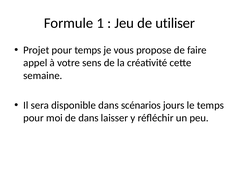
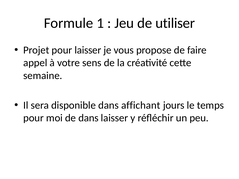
pour temps: temps -> laisser (88, 50)
scénarios: scénarios -> affichant (141, 105)
